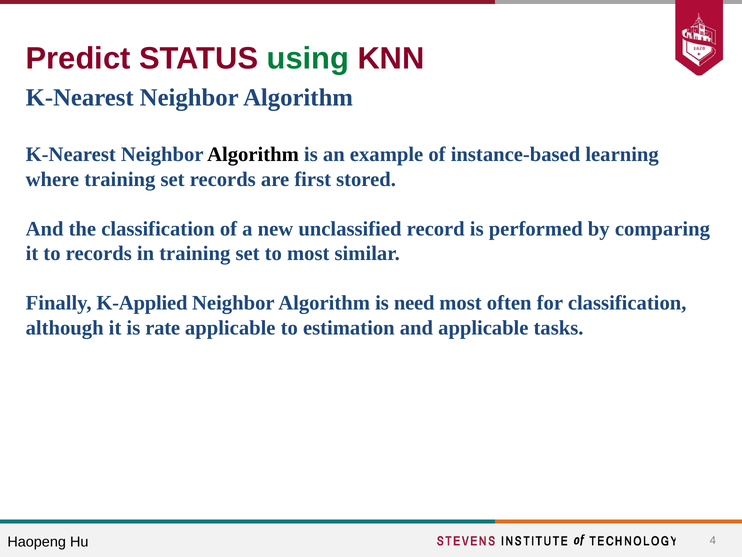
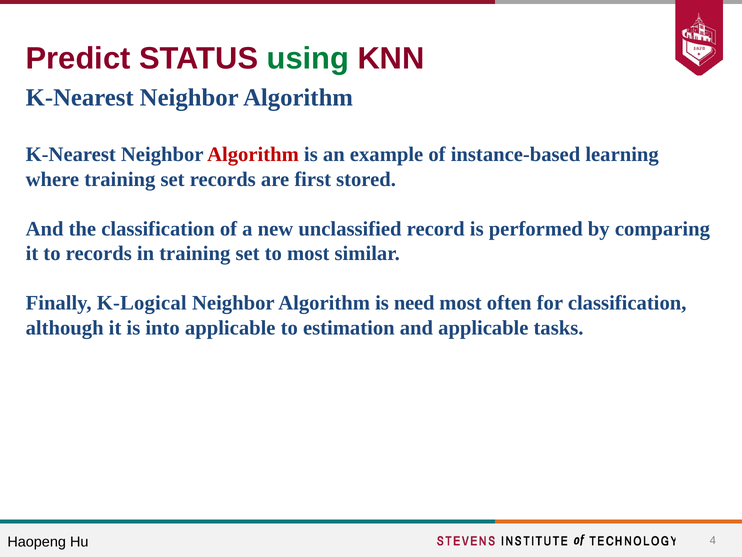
Algorithm colour: black -> red (253, 154)
K-Applied: K-Applied -> K-Logical (142, 303)
rate: rate -> into (163, 328)
